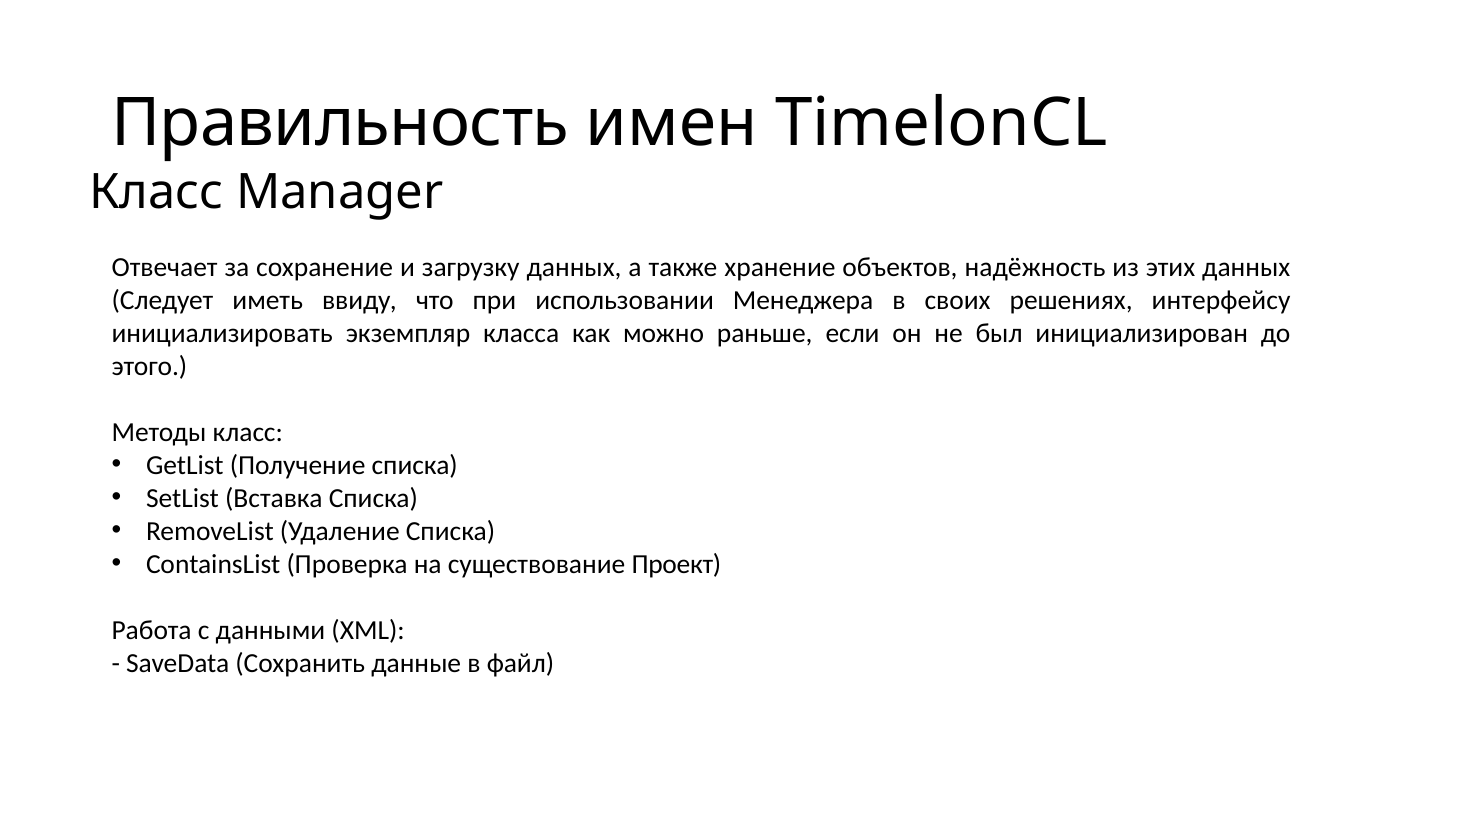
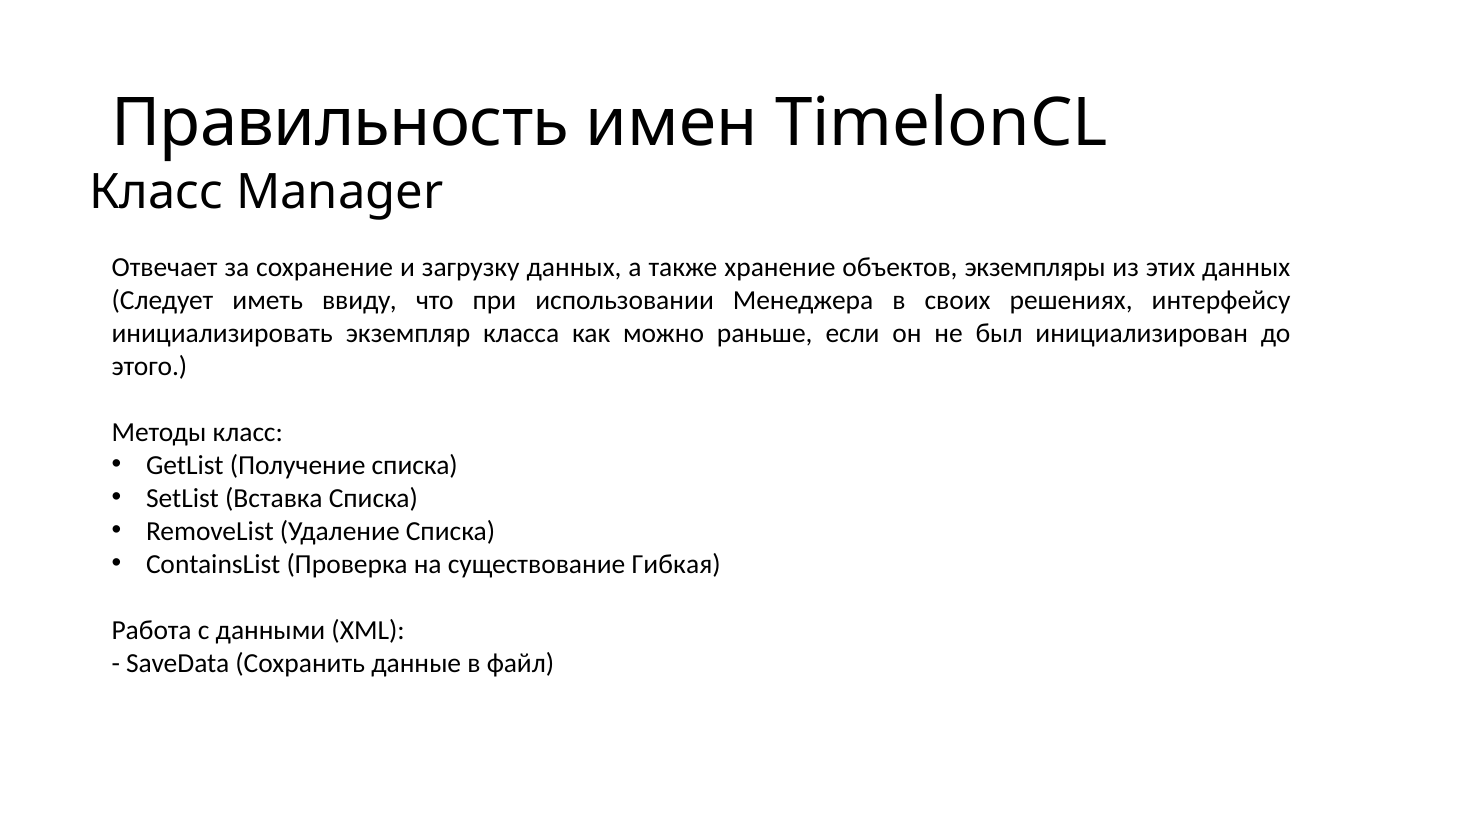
надёжность: надёжность -> экземпляры (1035, 267)
Проект: Проект -> Гибкая (676, 564)
